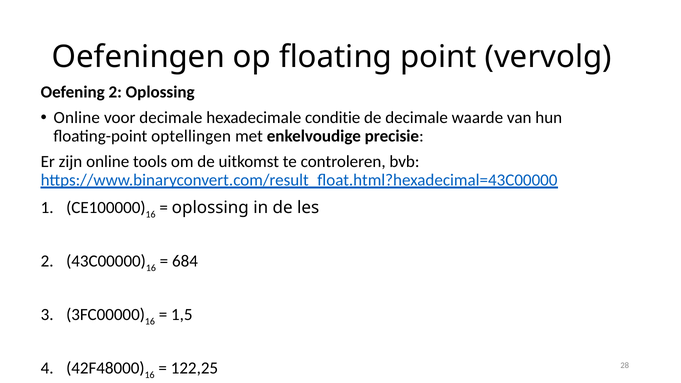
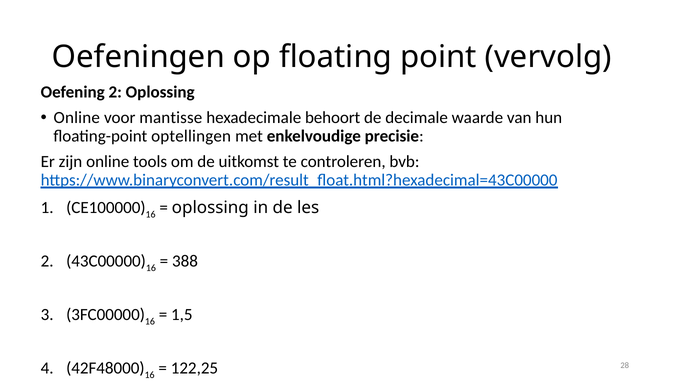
voor decimale: decimale -> mantisse (171, 118)
conditie: conditie -> behoort (333, 118)
684: 684 -> 388 (185, 261)
